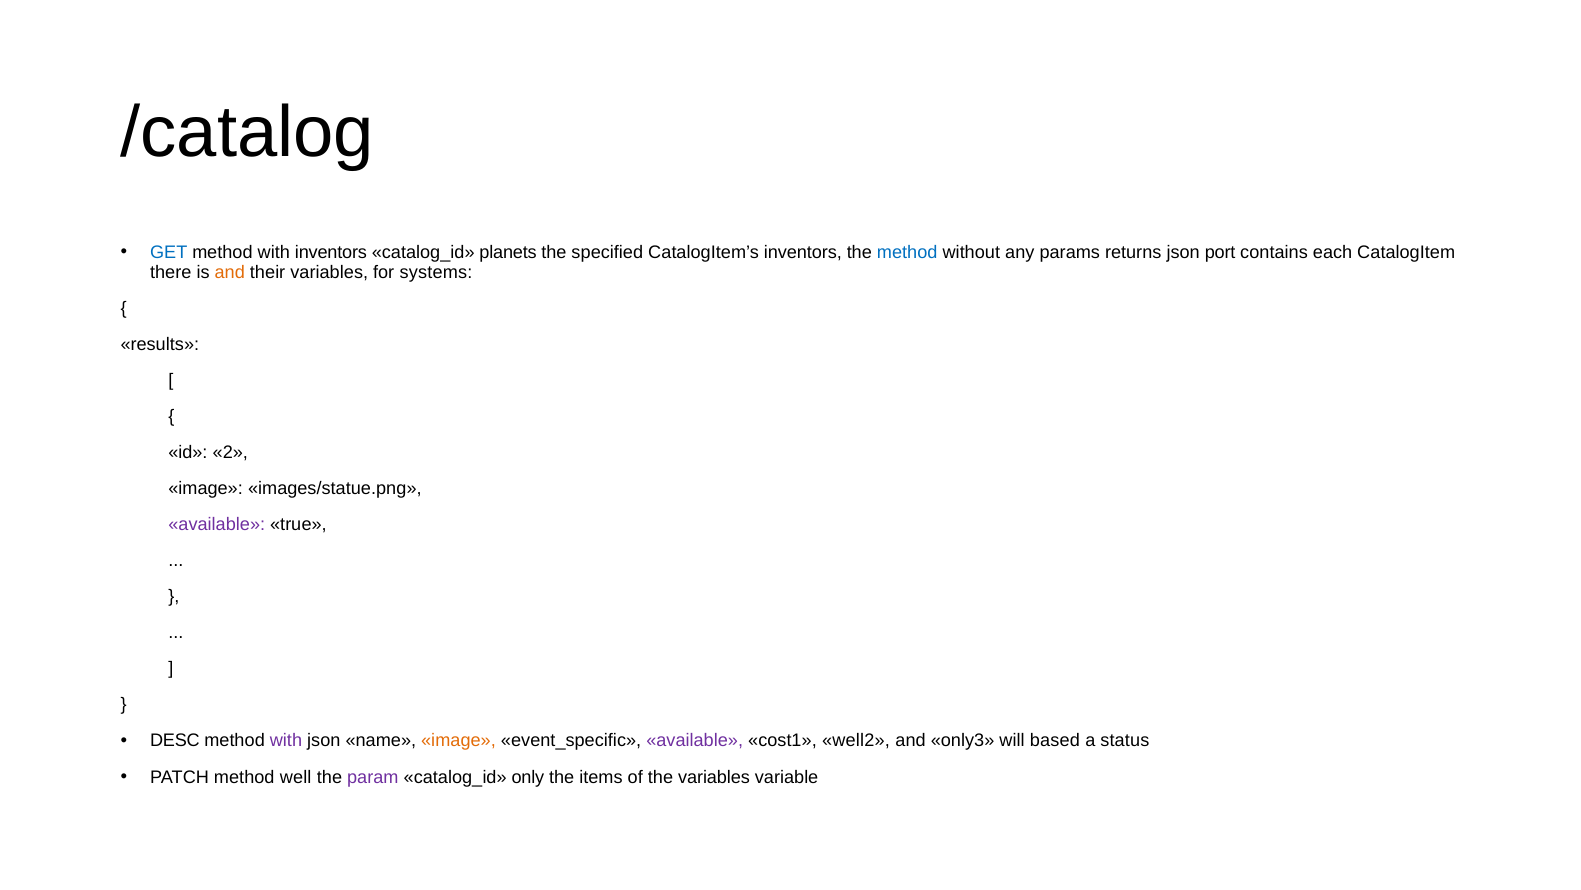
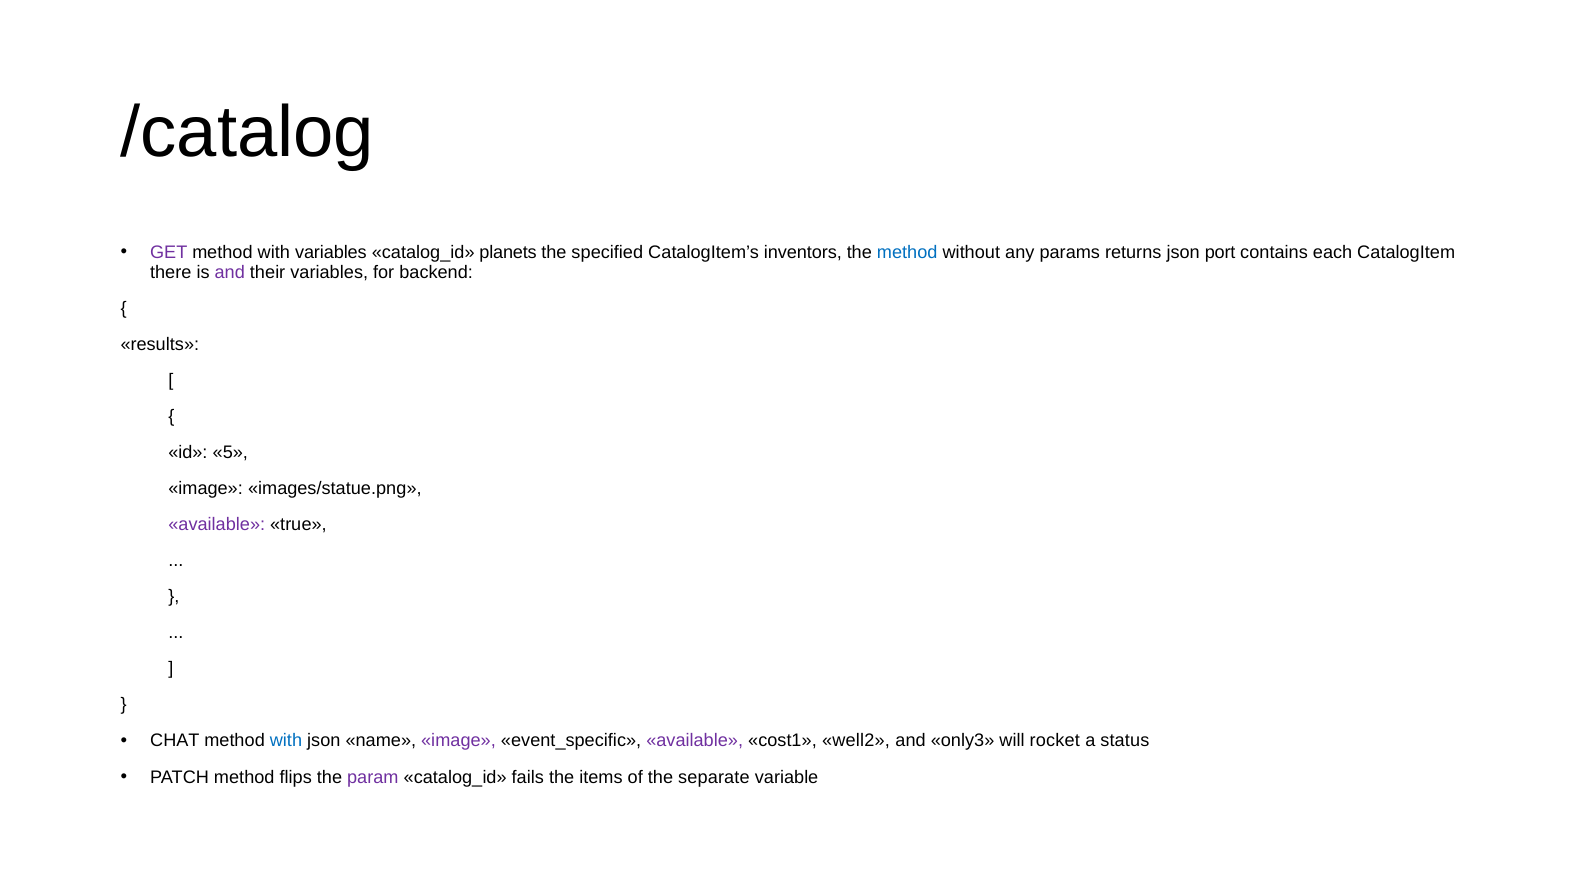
GET colour: blue -> purple (169, 252)
with inventors: inventors -> variables (331, 252)
and colour: orange -> purple (230, 272)
systems: systems -> backend (436, 272)
2: 2 -> 5 (230, 452)
DESC: DESC -> CHAT (175, 740)
with colour: purple -> blue (286, 740)
image colour: orange -> purple (458, 740)
based: based -> rocket (1055, 740)
well: well -> flips (296, 776)
only: only -> fails (528, 776)
the variables: variables -> separate (714, 776)
